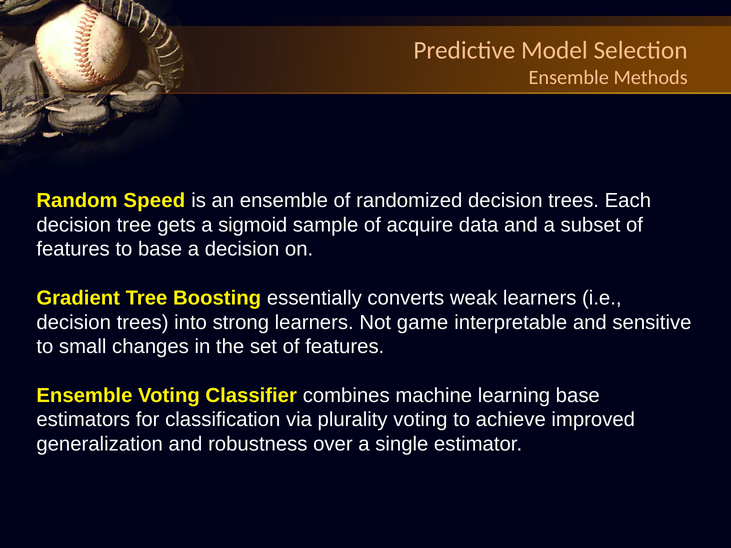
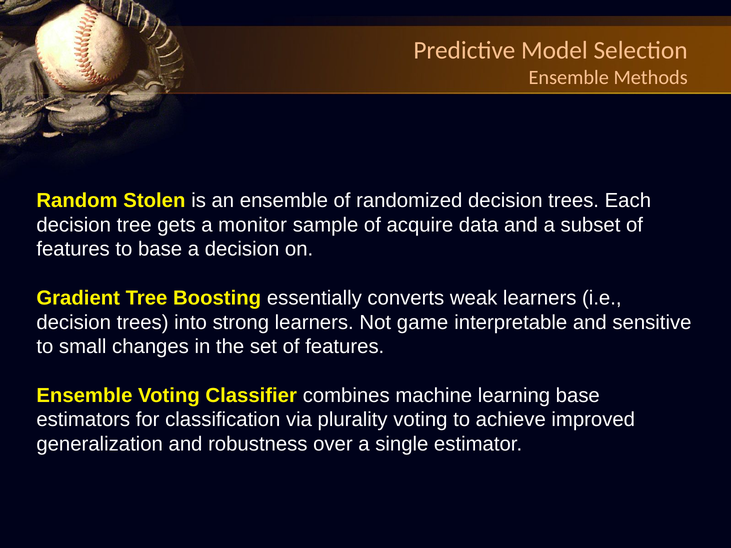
Speed: Speed -> Stolen (154, 201)
sigmoid: sigmoid -> monitor (253, 225)
